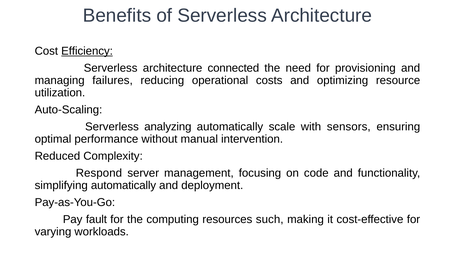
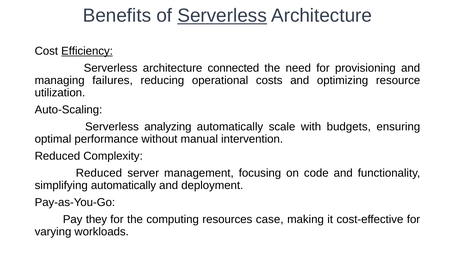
Serverless underline: none -> present (222, 16)
sensors: sensors -> budgets (349, 127)
Respond: Respond -> Reduced (99, 173)
fault: fault -> they (96, 219)
such: such -> case (270, 219)
